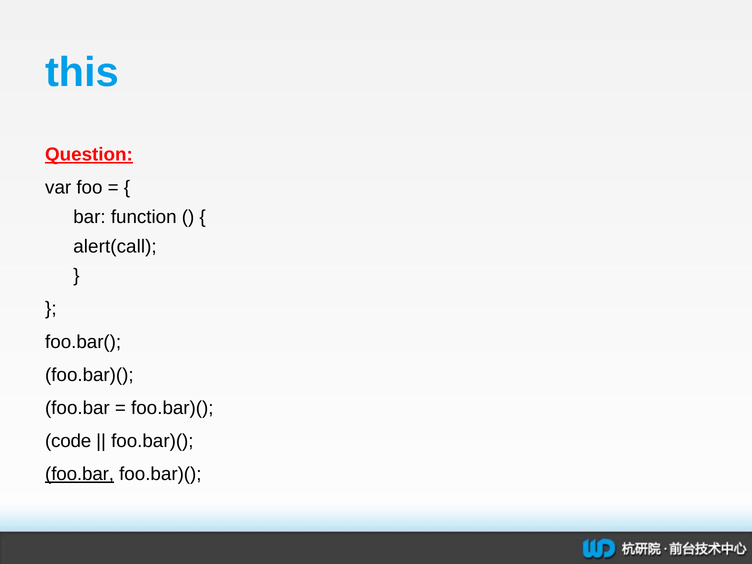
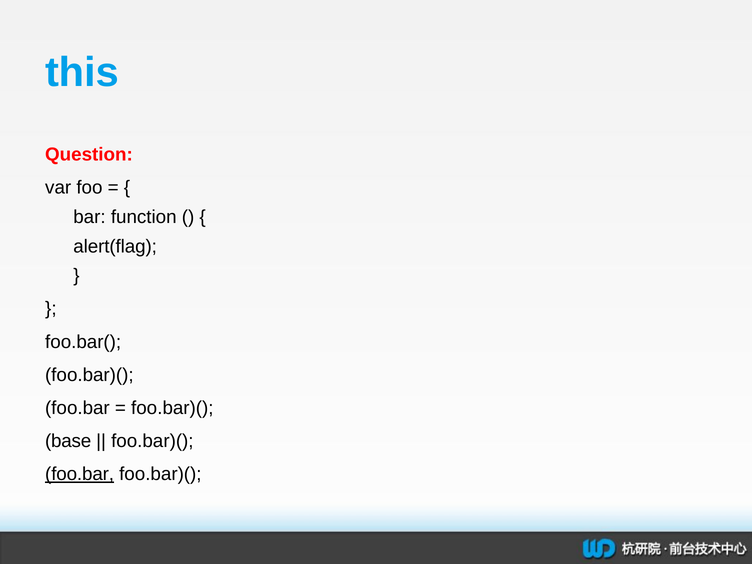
Question underline: present -> none (89, 155)
alert(call: alert(call -> alert(flag (115, 246)
code: code -> base (68, 441)
